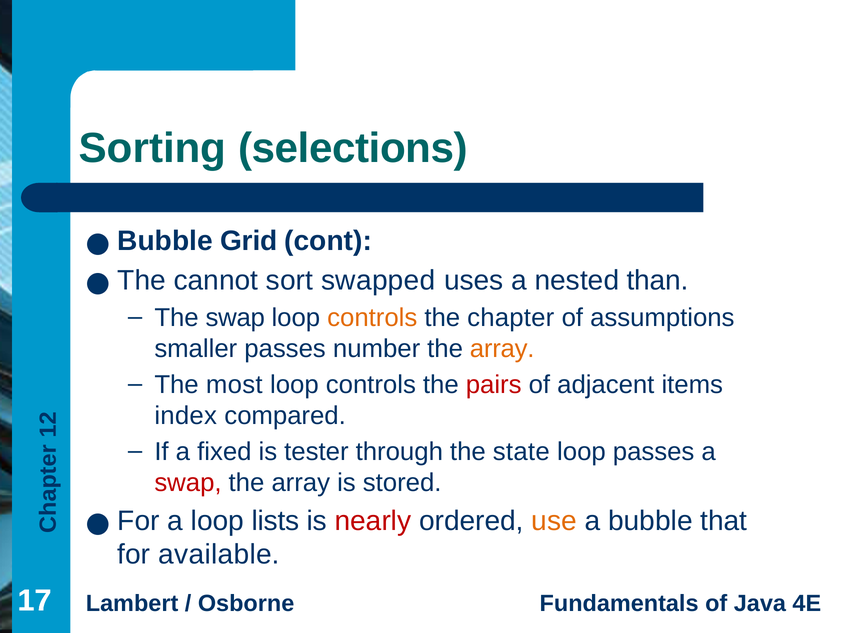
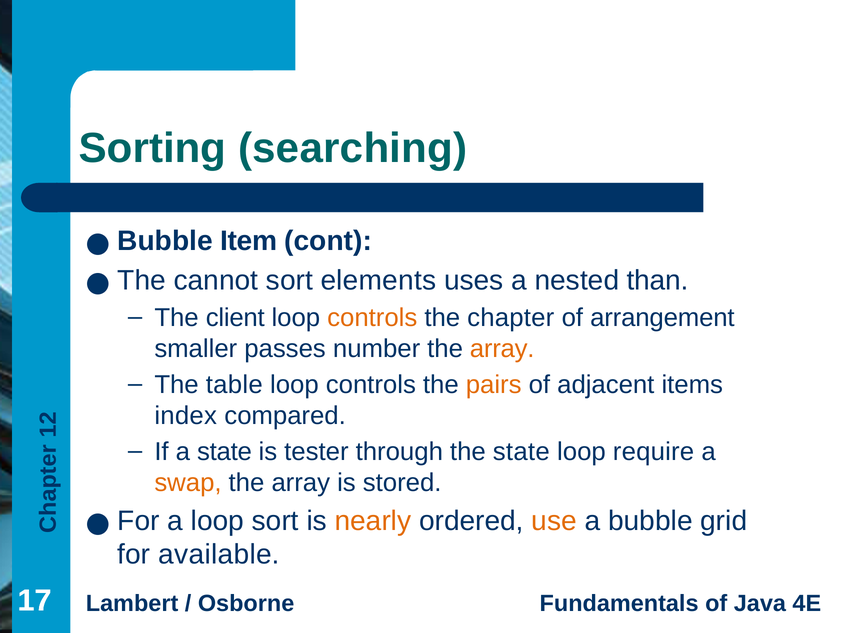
selections: selections -> searching (353, 149)
Grid: Grid -> Item (249, 241)
swapped: swapped -> elements (378, 280)
The swap: swap -> client (235, 318)
assumptions: assumptions -> arrangement (662, 318)
most: most -> table (234, 385)
pairs colour: red -> orange (494, 385)
a fixed: fixed -> state (224, 452)
loop passes: passes -> require (653, 452)
swap colour: red -> orange (188, 483)
loop lists: lists -> sort (275, 521)
nearly colour: red -> orange (373, 521)
that: that -> grid (724, 521)
